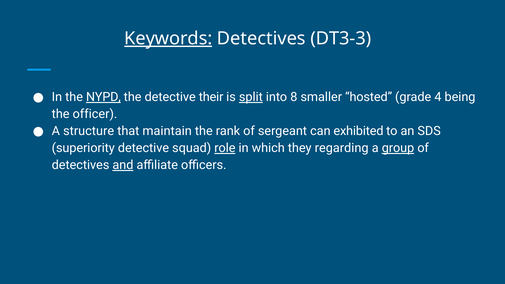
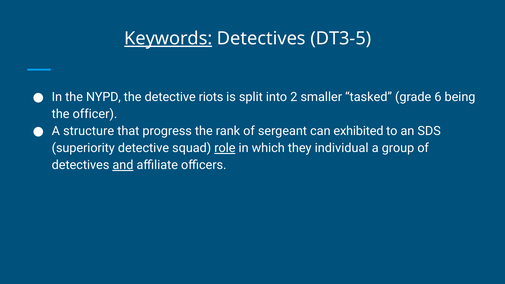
DT3-3: DT3-3 -> DT3-5 (341, 39)
NYPD underline: present -> none (103, 97)
their: their -> riots (211, 97)
split underline: present -> none (251, 97)
8: 8 -> 2 (294, 97)
hosted: hosted -> tasked (369, 97)
4: 4 -> 6 (438, 97)
maintain: maintain -> progress (167, 131)
regarding: regarding -> individual (342, 148)
group underline: present -> none (398, 148)
